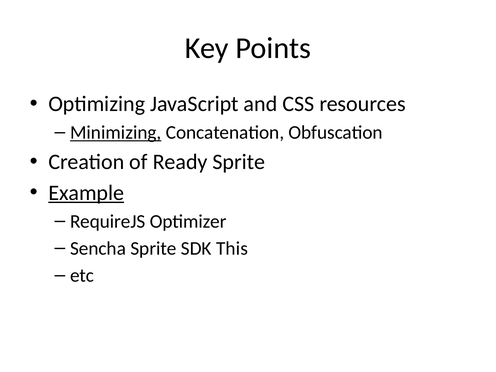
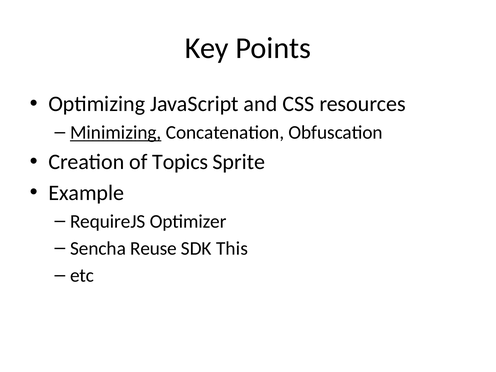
Ready: Ready -> Topics (180, 162)
Example underline: present -> none (86, 193)
Sencha Sprite: Sprite -> Reuse (154, 248)
